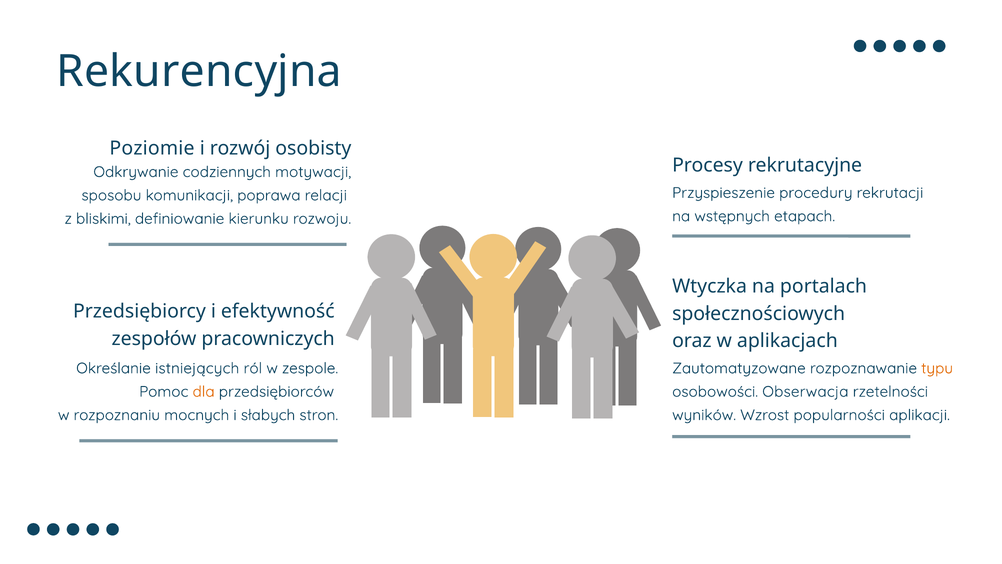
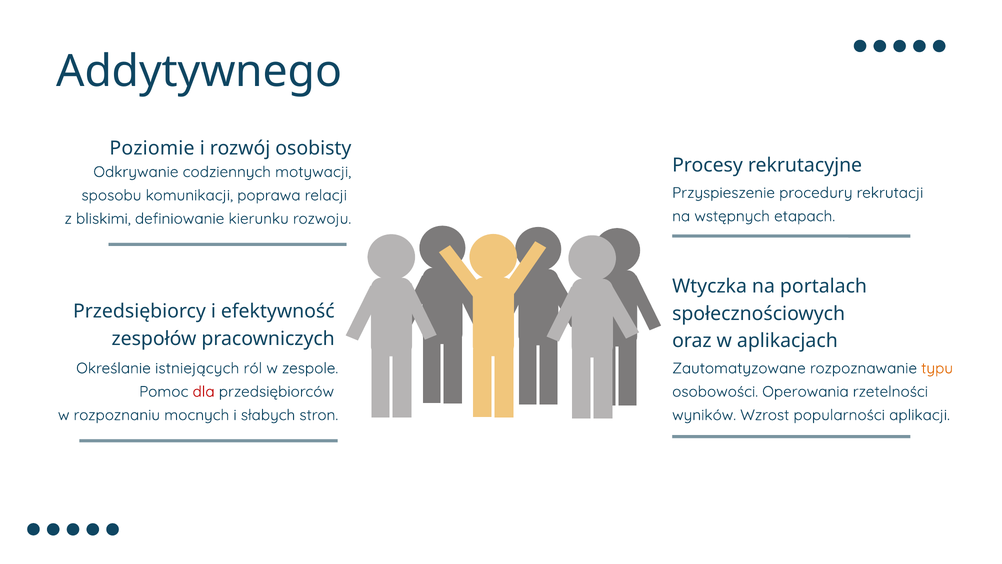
Rekurencyjna: Rekurencyjna -> Addytywnego (199, 72)
dla colour: orange -> red (204, 391)
Obserwacja: Obserwacja -> Operowania (805, 391)
